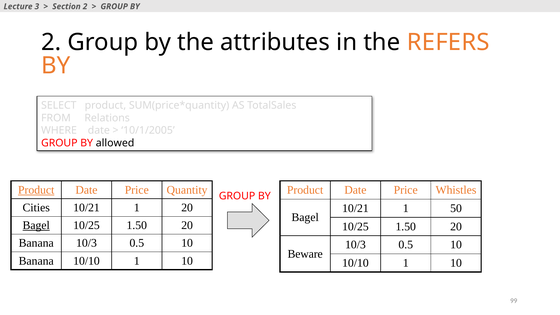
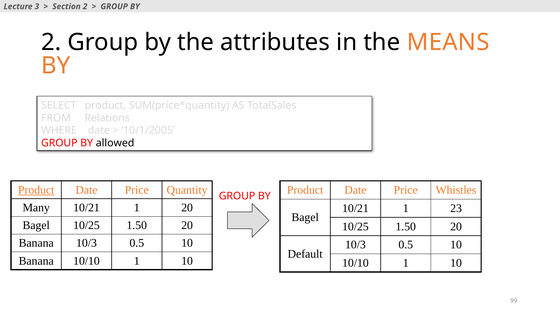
REFERS: REFERS -> MEANS (448, 42)
Cities: Cities -> Many (36, 208)
50: 50 -> 23 (456, 208)
Bagel underline: present -> none (36, 225)
Beware: Beware -> Default (305, 254)
